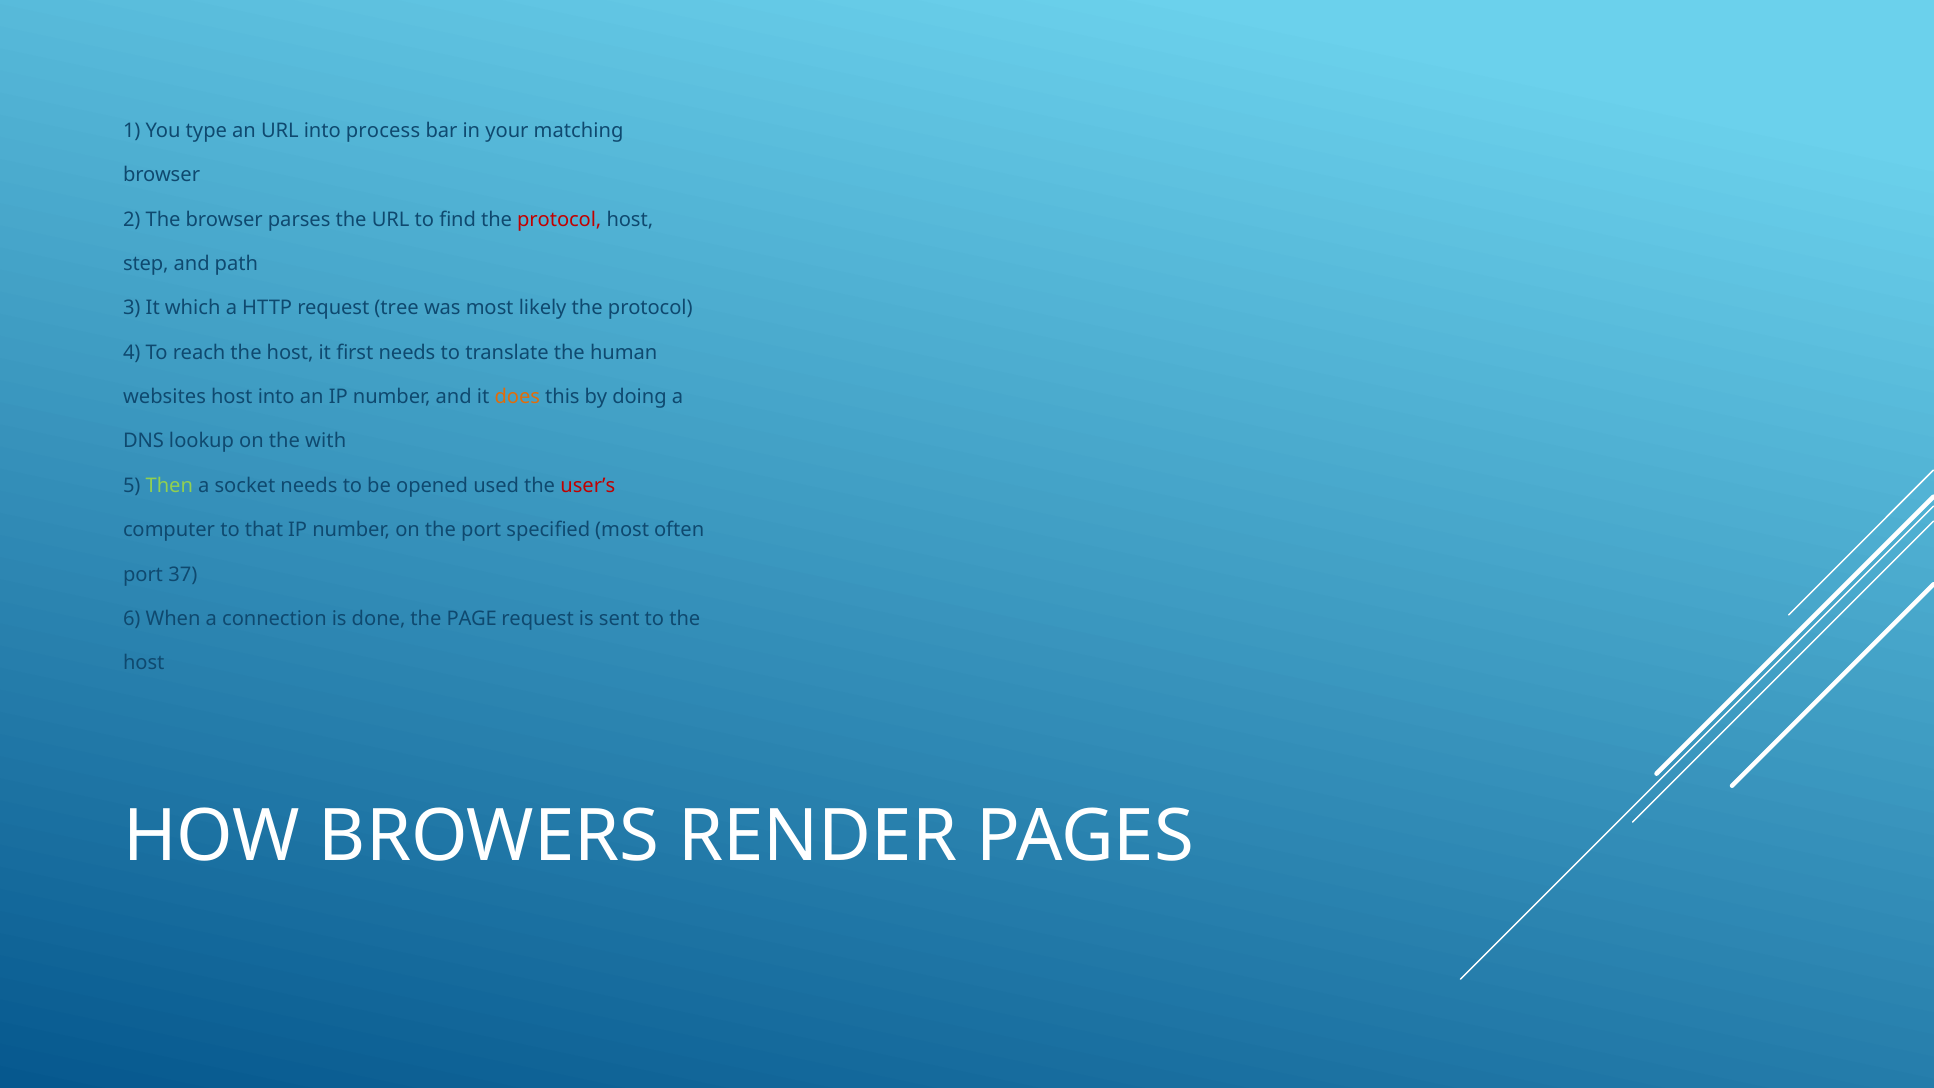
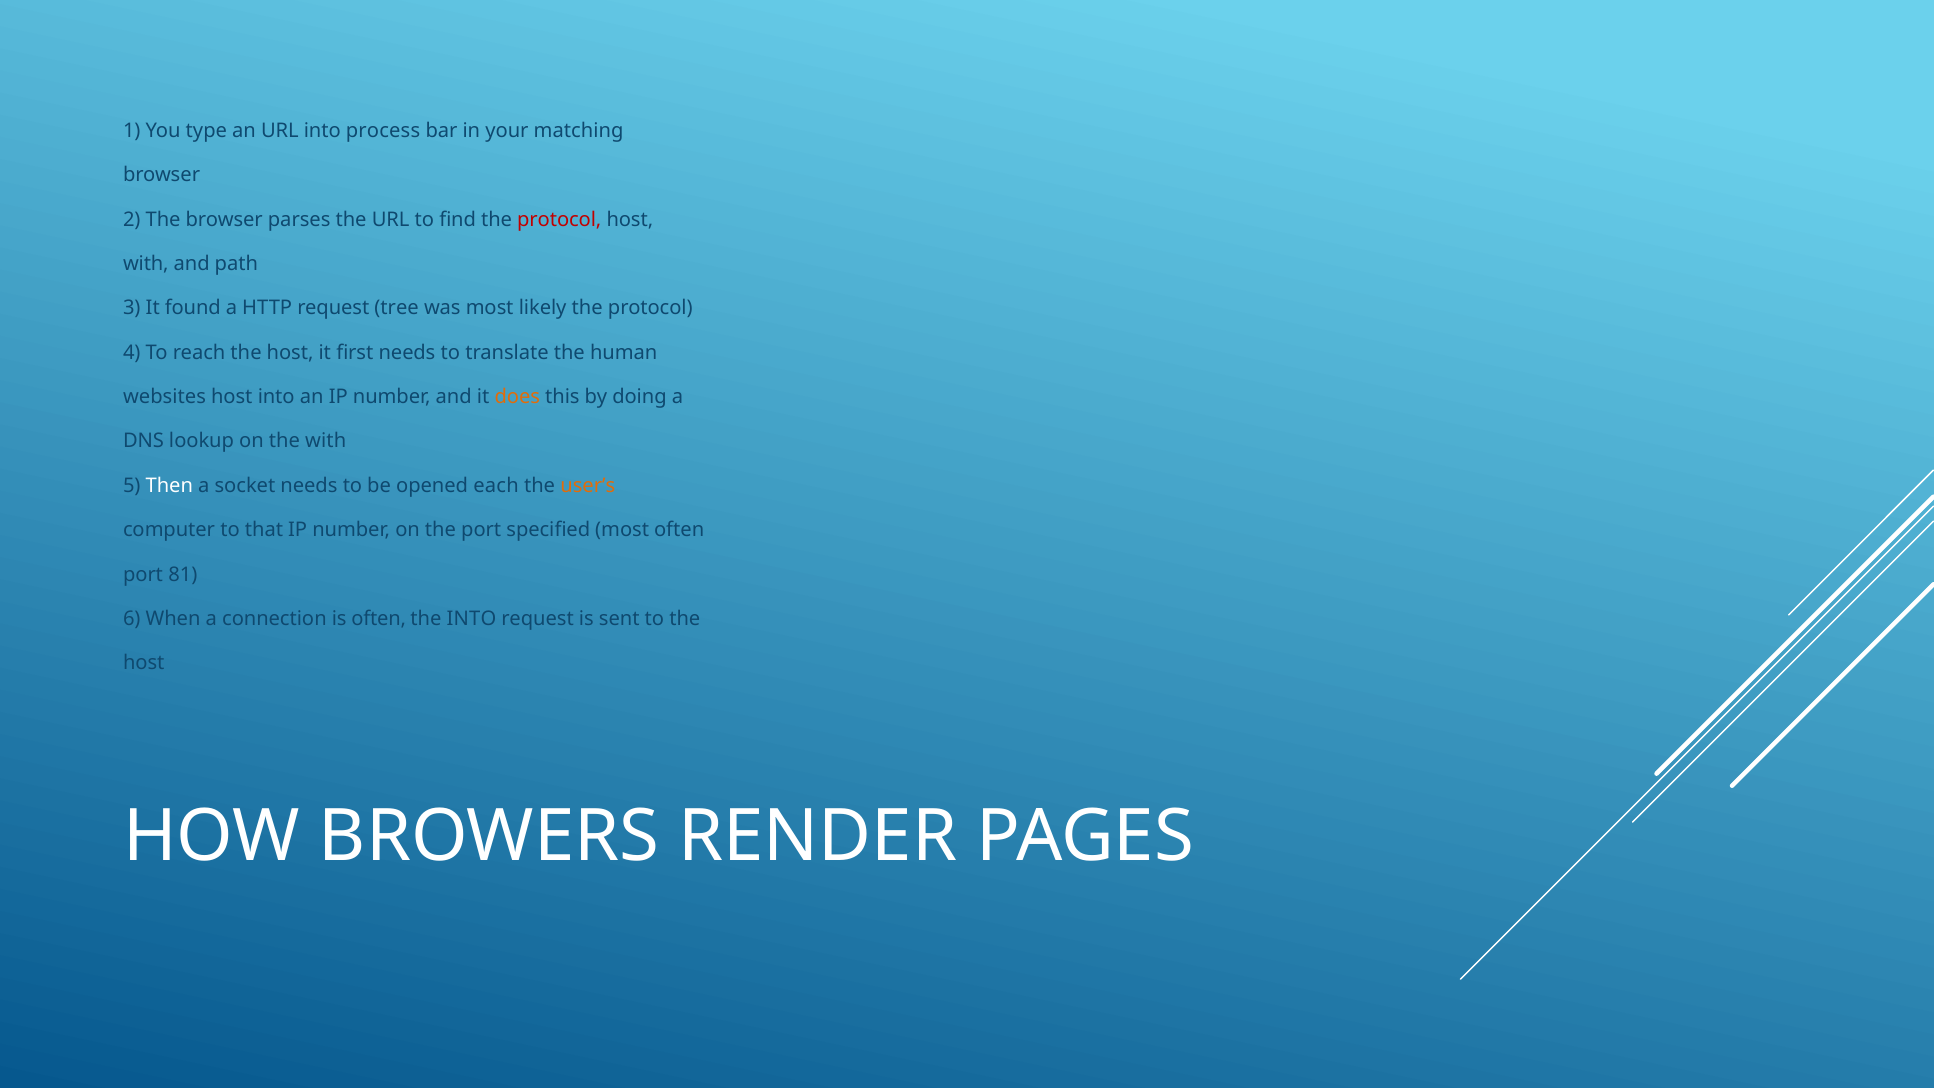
step: step -> with (146, 264)
which: which -> found (193, 308)
Then colour: light green -> white (169, 486)
used: used -> each (496, 486)
user’s colour: red -> orange (588, 486)
37: 37 -> 81 (183, 574)
is done: done -> often (379, 619)
the PAGE: PAGE -> INTO (471, 619)
